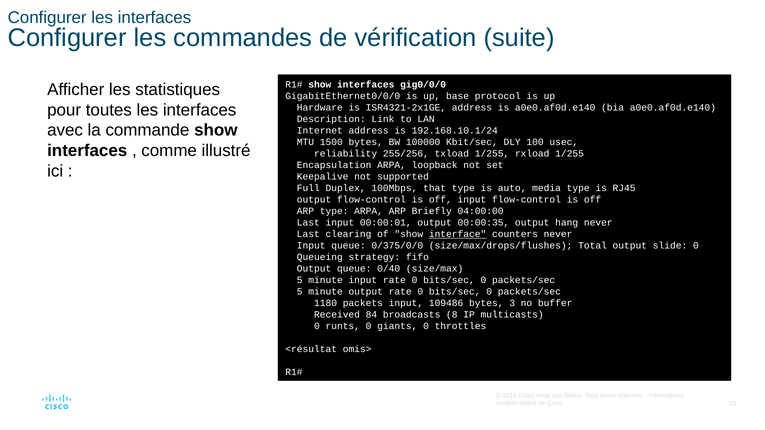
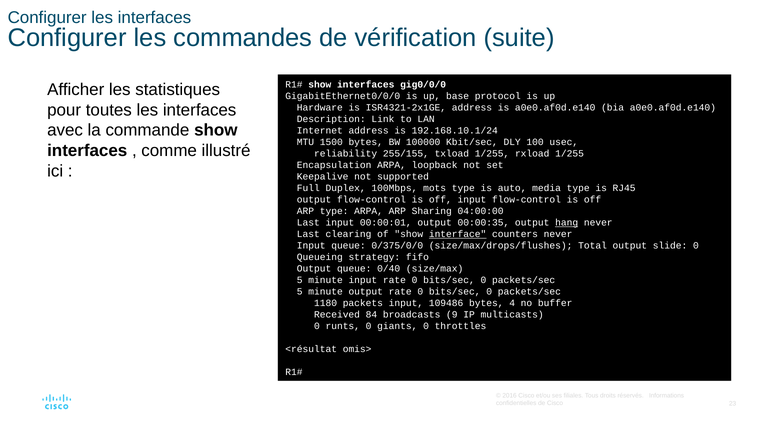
255/256: 255/256 -> 255/155 (406, 154)
that: that -> mots (435, 188)
Briefly: Briefly -> Sharing (432, 211)
hang underline: none -> present (567, 223)
3: 3 -> 4 (512, 303)
8: 8 -> 9 (452, 315)
